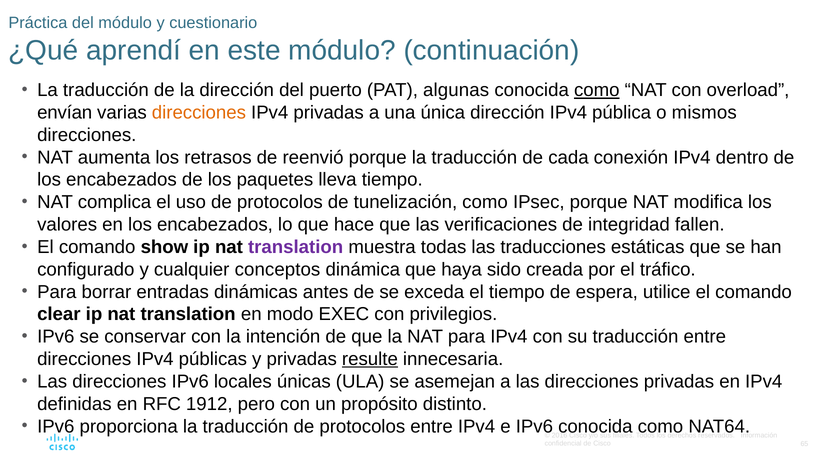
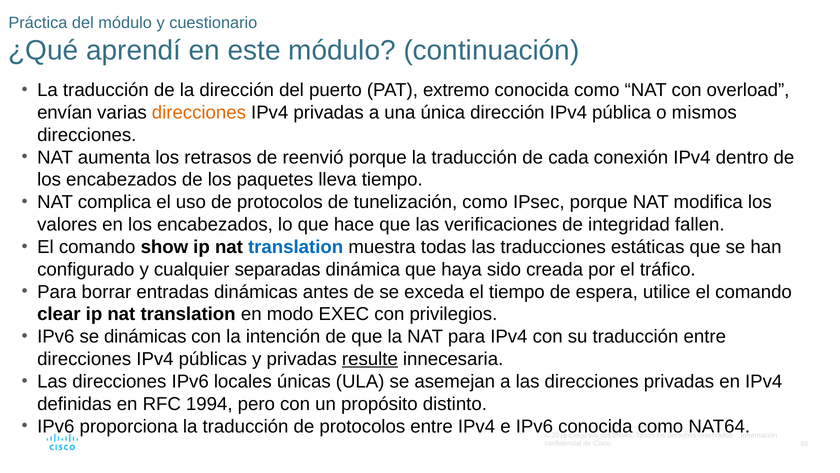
algunas: algunas -> extremo (456, 90)
como underline: present -> none (597, 90)
translation colour: purple -> blue (296, 247)
conceptos: conceptos -> separadas (278, 269)
se conservar: conservar -> dinámicas (145, 336)
1912: 1912 -> 1994 (209, 404)
